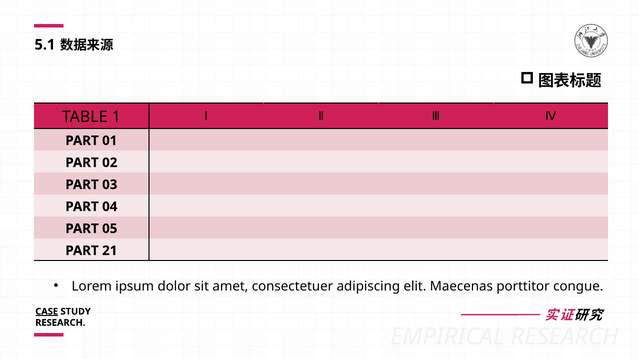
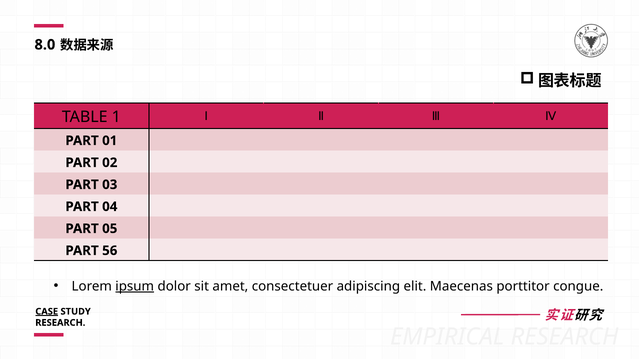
5.1: 5.1 -> 8.0 (45, 45)
21: 21 -> 56 (110, 251)
ipsum underline: none -> present (135, 287)
